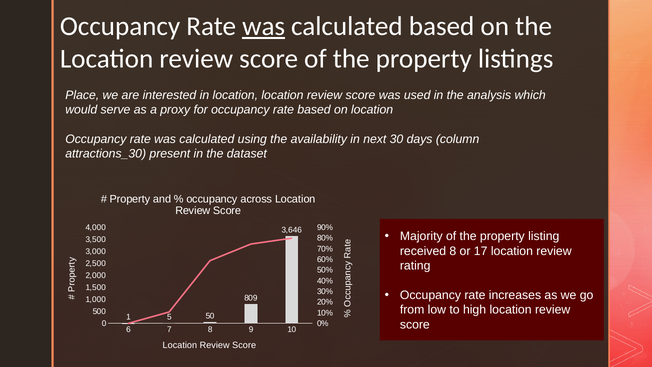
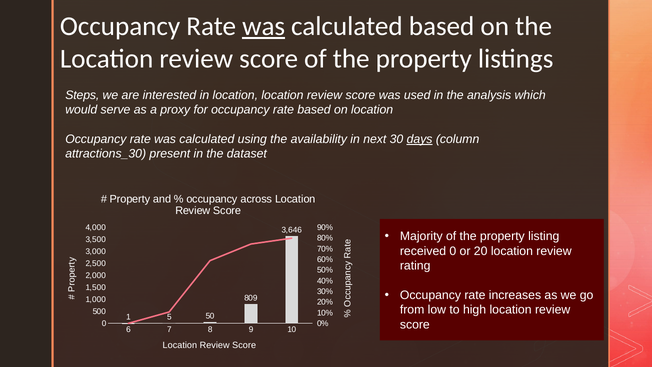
Place: Place -> Steps (82, 95)
days underline: none -> present (420, 139)
received 8: 8 -> 0 (453, 251)
17: 17 -> 20 (481, 251)
